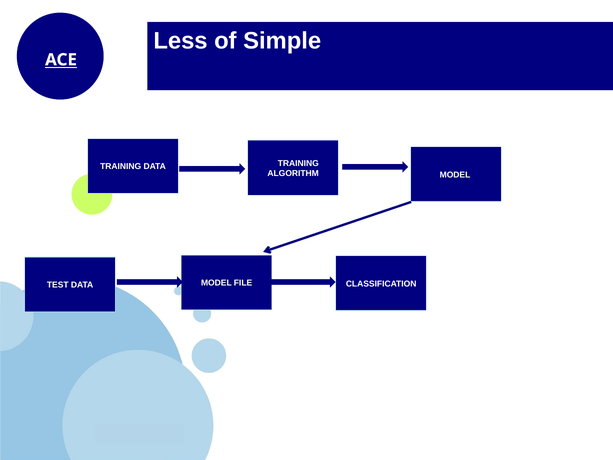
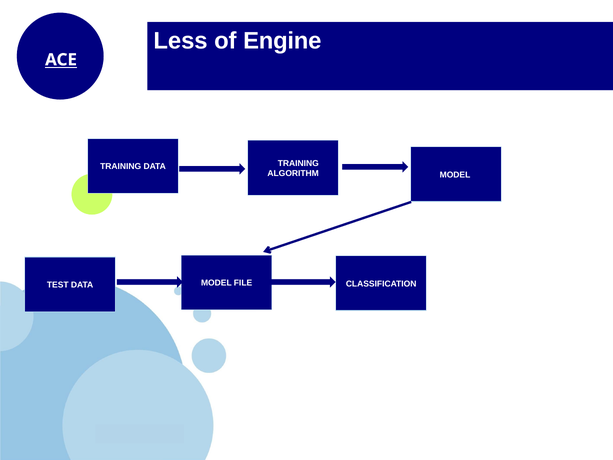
Simple: Simple -> Engine (282, 41)
